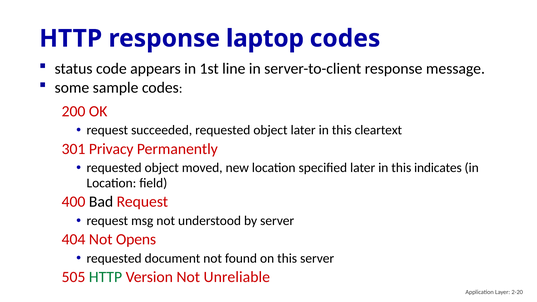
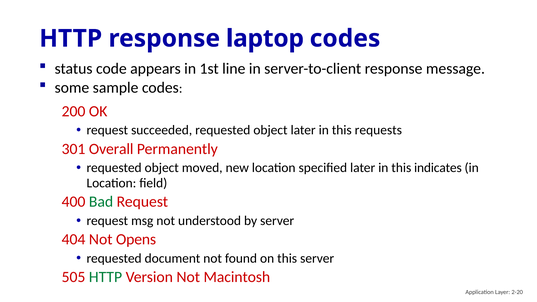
cleartext: cleartext -> requests (378, 130)
Privacy: Privacy -> Overall (111, 149)
Bad colour: black -> green (101, 202)
Unreliable: Unreliable -> Macintosh (237, 277)
